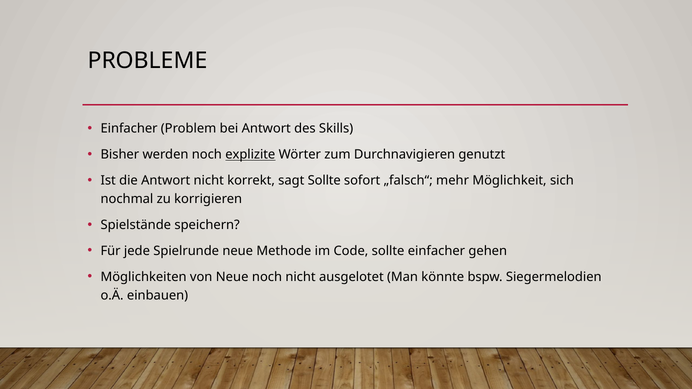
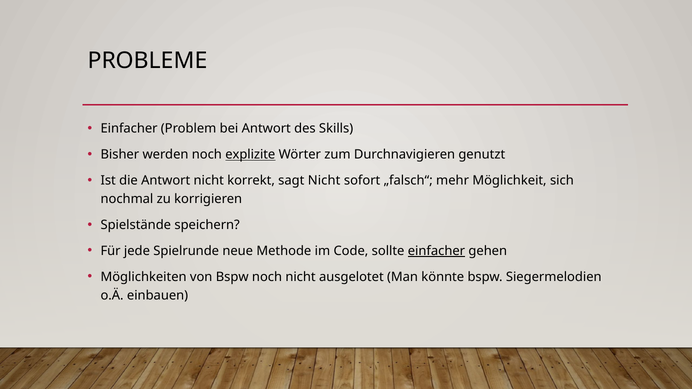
sagt Sollte: Sollte -> Nicht (324, 181)
einfacher underline: none -> present (436, 251)
von Neue: Neue -> Bspw (232, 277)
